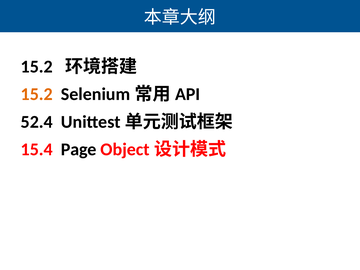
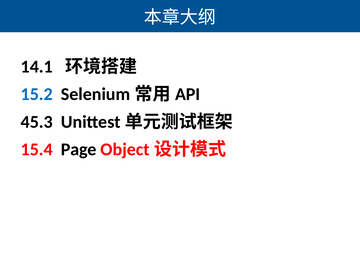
15.2: 15.2 -> 14.1 (37, 67)
15.2 colour: orange -> blue (37, 94)
52.4: 52.4 -> 45.3 (37, 122)
